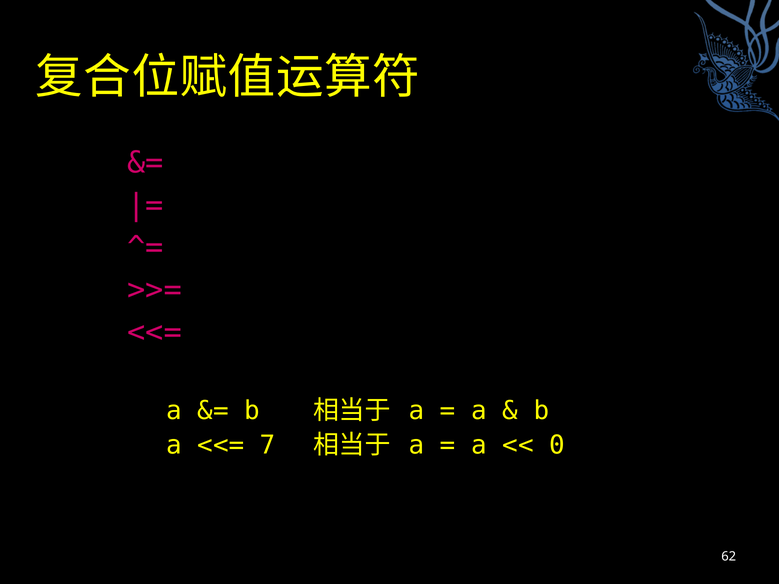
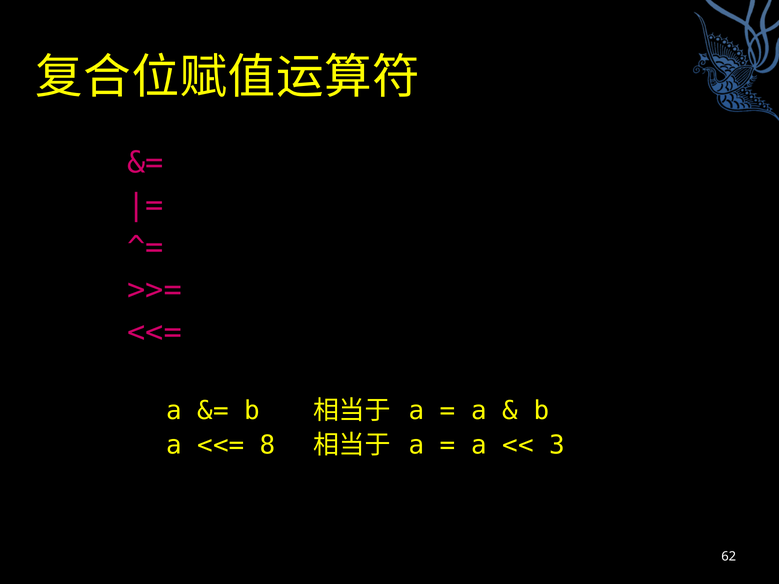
7: 7 -> 8 (268, 445)
0: 0 -> 3 (557, 445)
